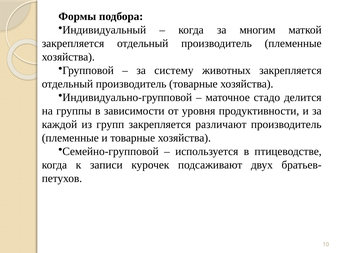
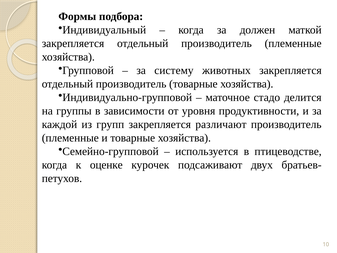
многим: многим -> должен (257, 30)
записи: записи -> оценке (106, 165)
